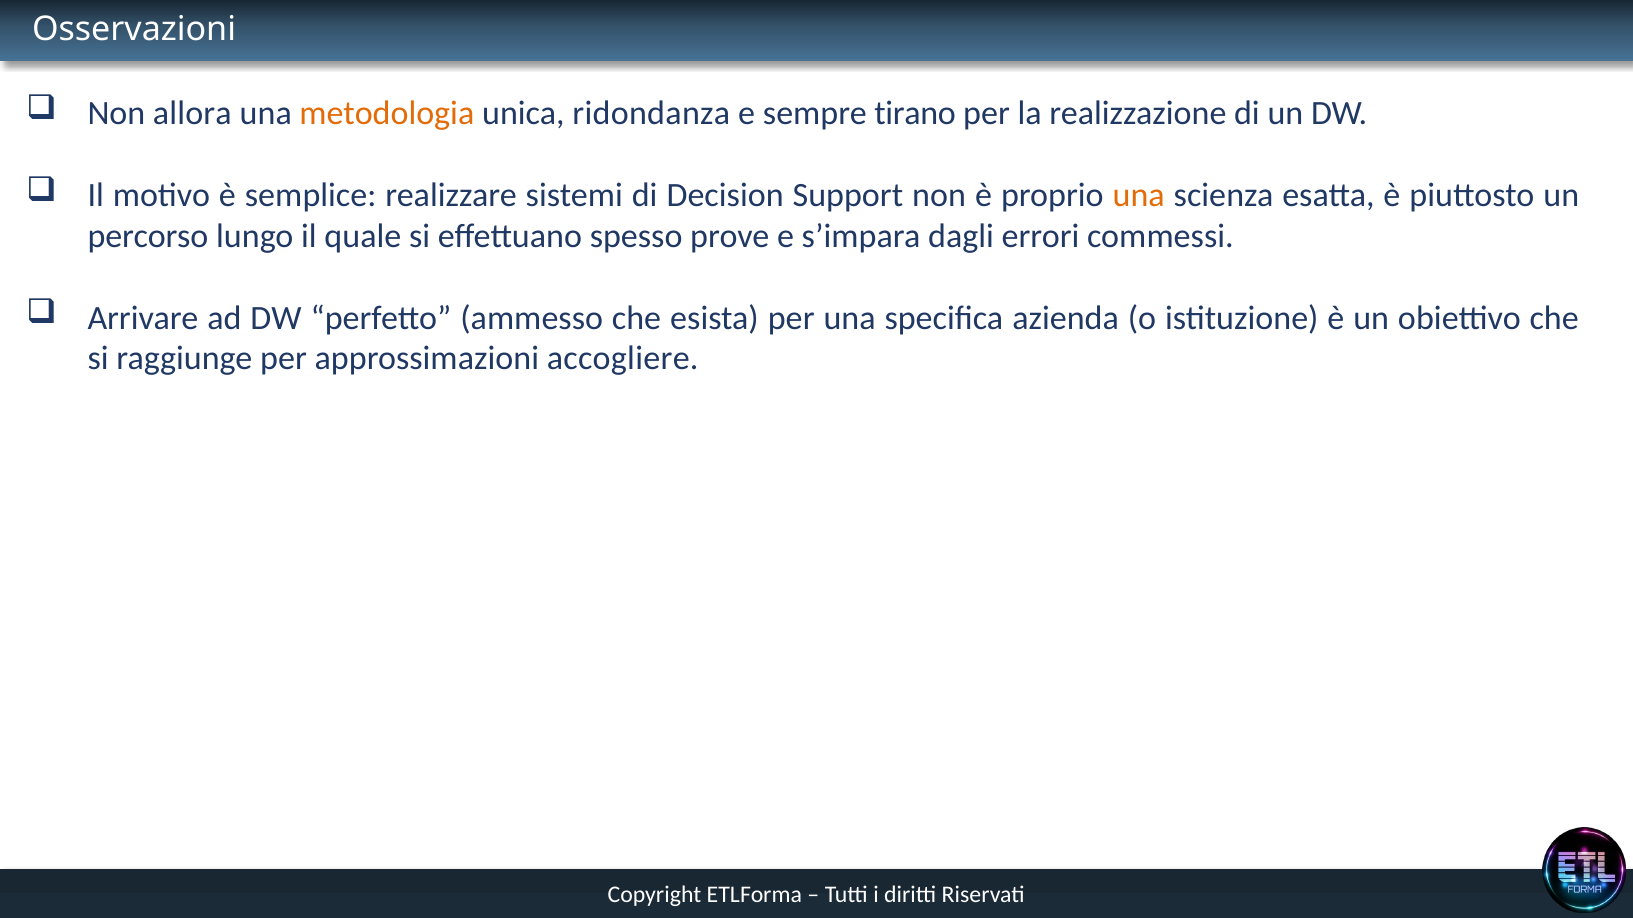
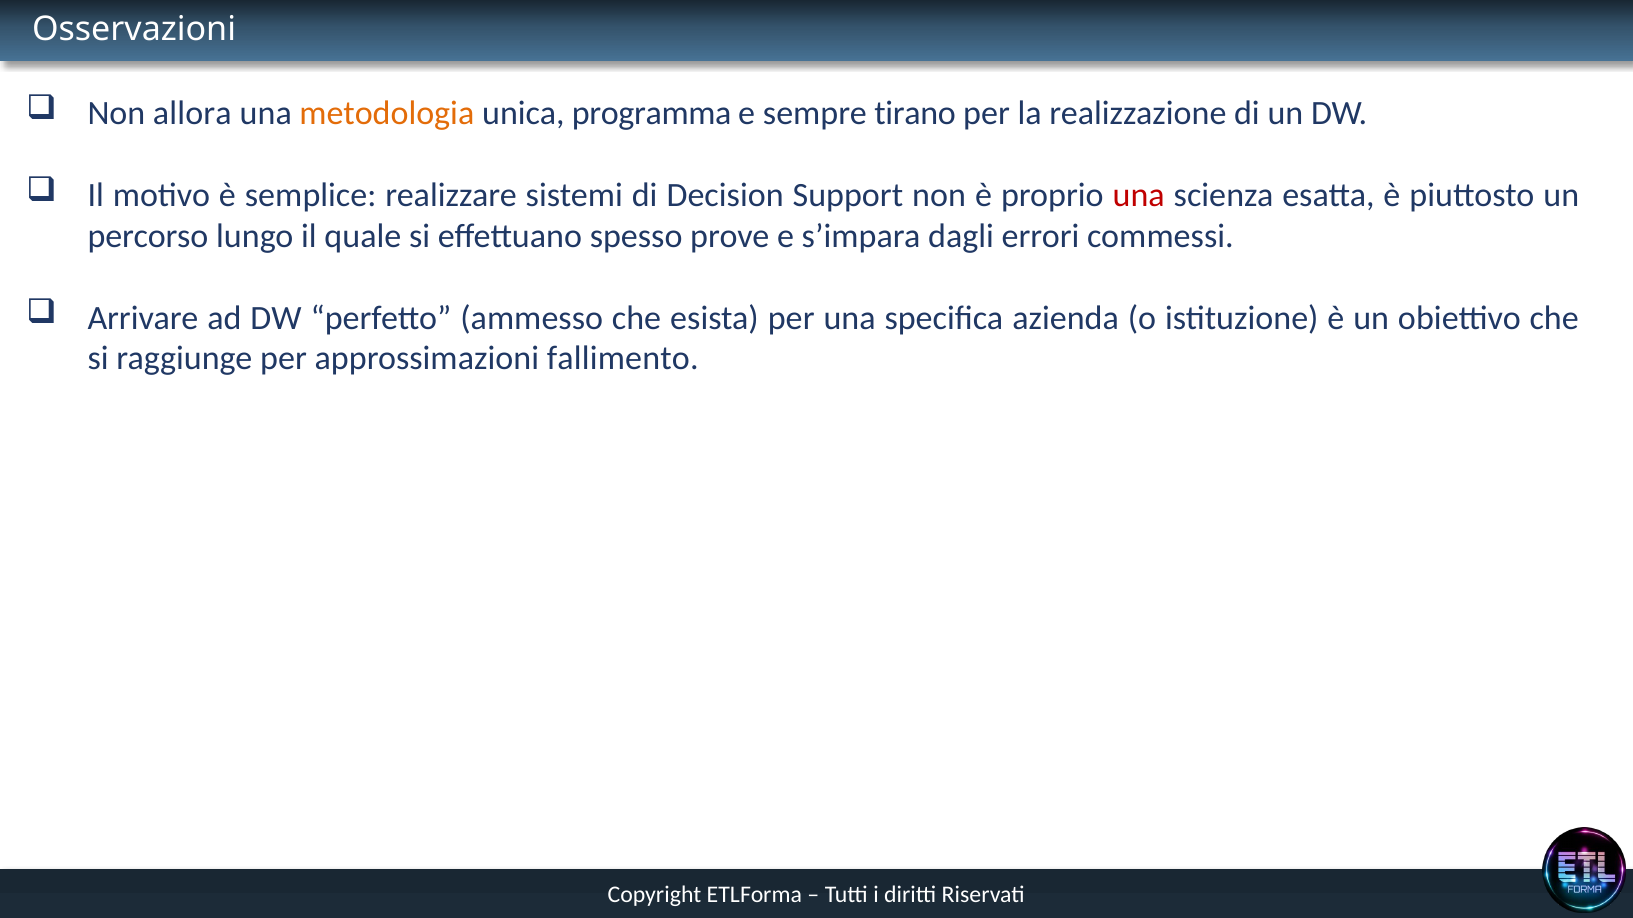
ridondanza: ridondanza -> programma (652, 114)
una colour: orange -> red (1139, 195)
accogliere: accogliere -> fallimento (623, 359)
